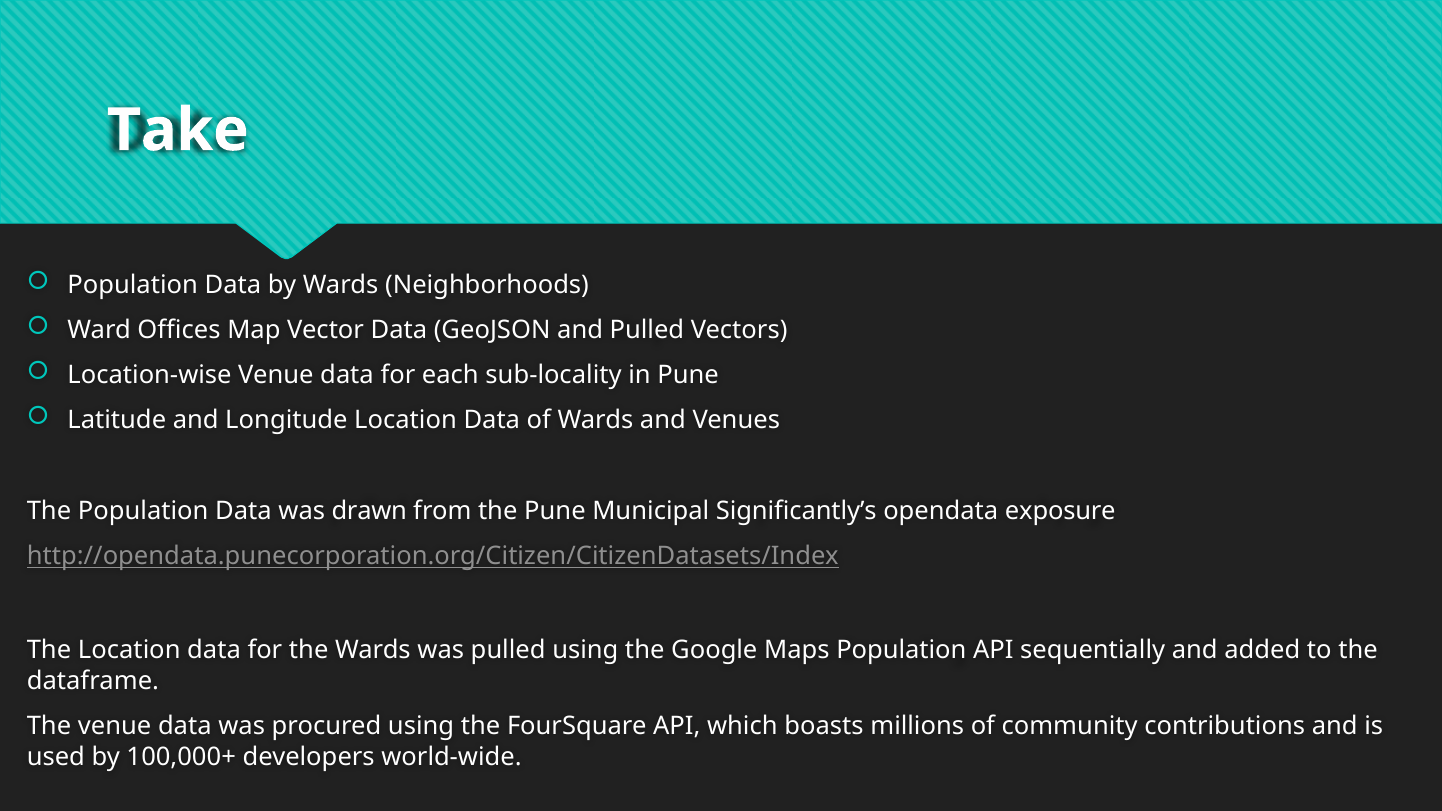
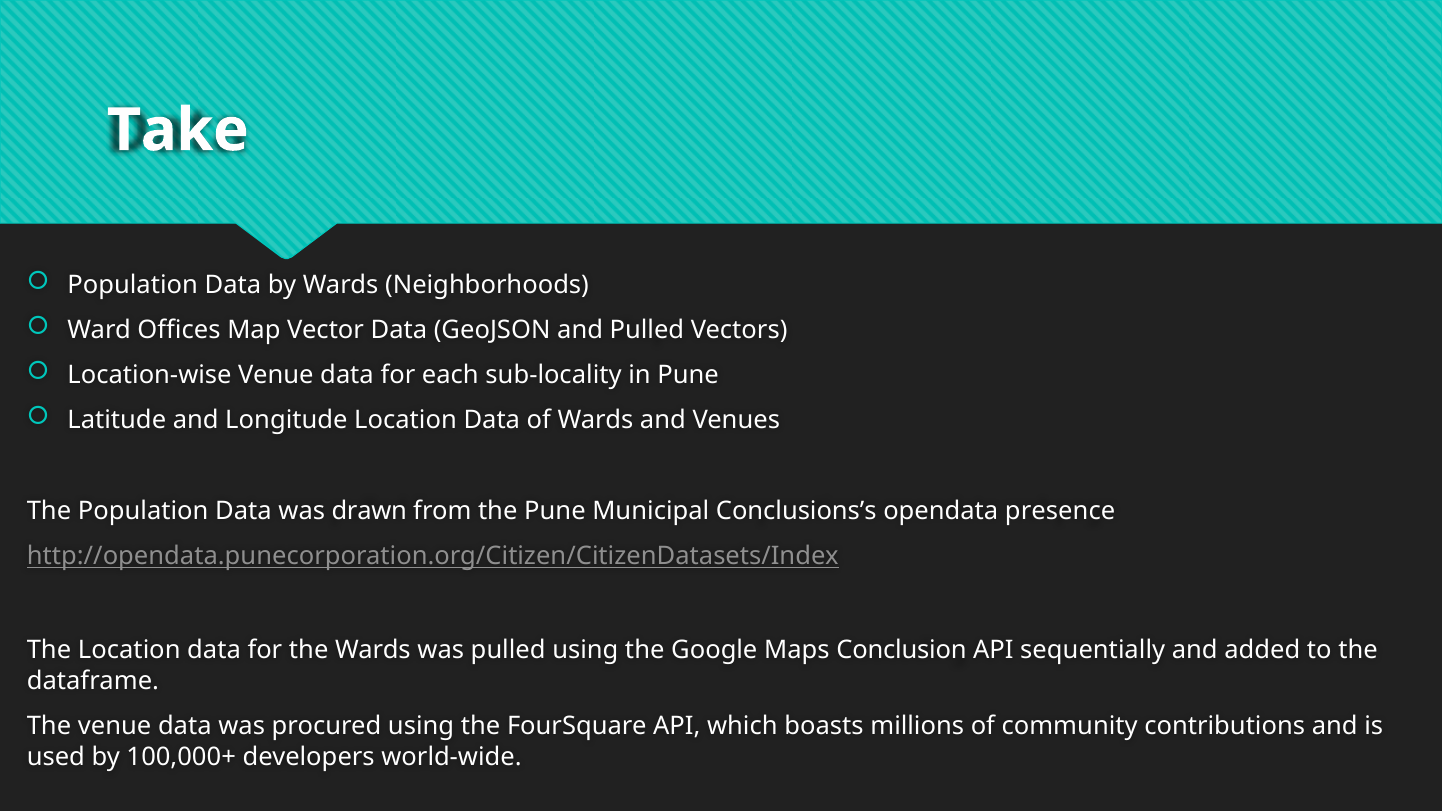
Significantly’s: Significantly’s -> Conclusions’s (796, 511)
exposure: exposure -> presence (1060, 511)
Maps Population: Population -> Conclusion (901, 650)
